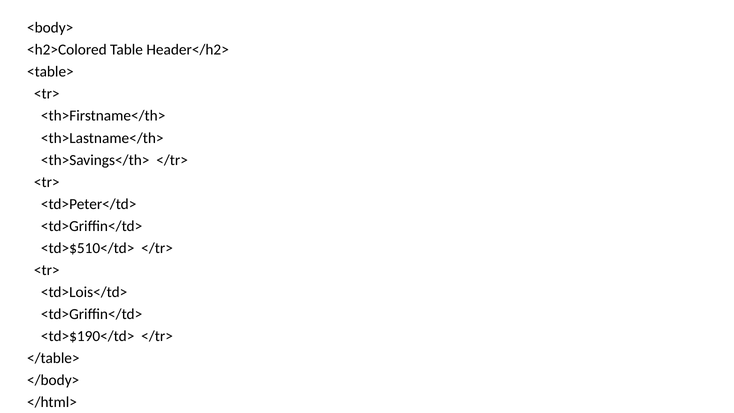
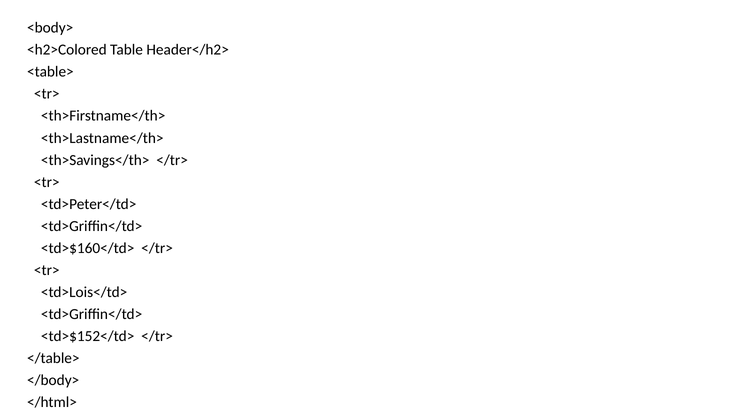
<td>$510</td>: <td>$510</td> -> <td>$160</td> (88, 248)
<td>$190</td>: <td>$190</td> -> <td>$152</td> (88, 336)
